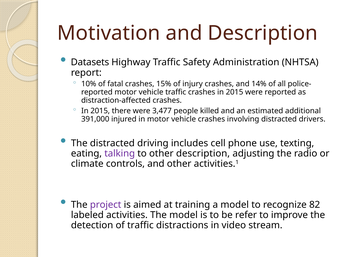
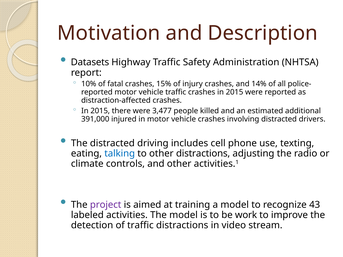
talking colour: purple -> blue (120, 154)
other description: description -> distractions (203, 154)
82: 82 -> 43 (315, 205)
refer: refer -> work (246, 215)
